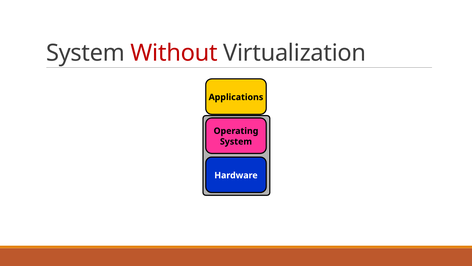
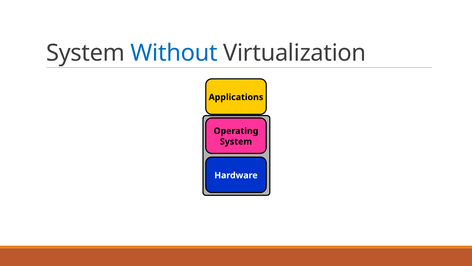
Without colour: red -> blue (174, 53)
